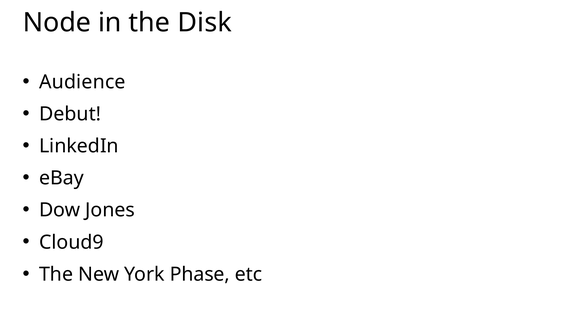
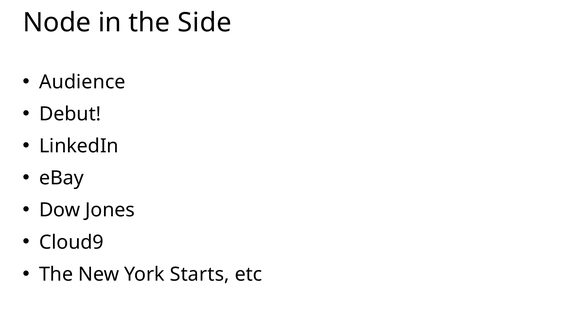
Disk: Disk -> Side (205, 23)
Phase: Phase -> Starts (200, 274)
